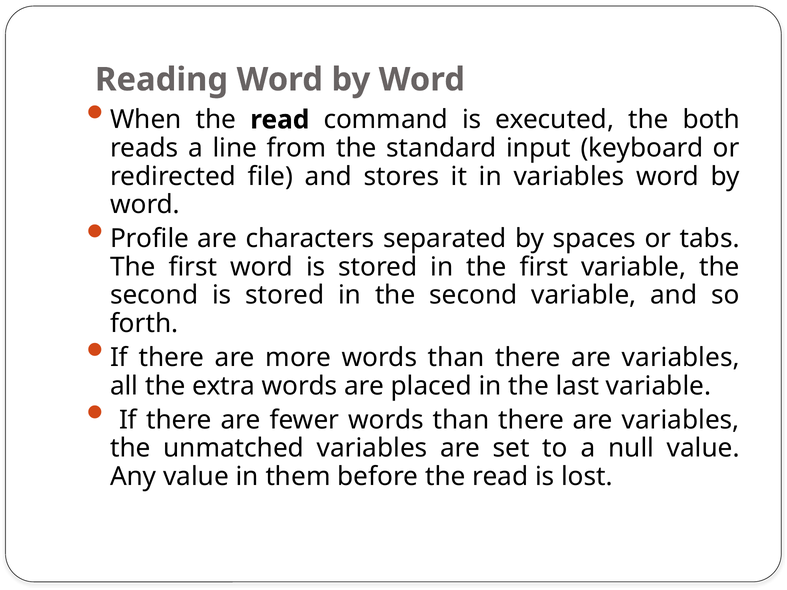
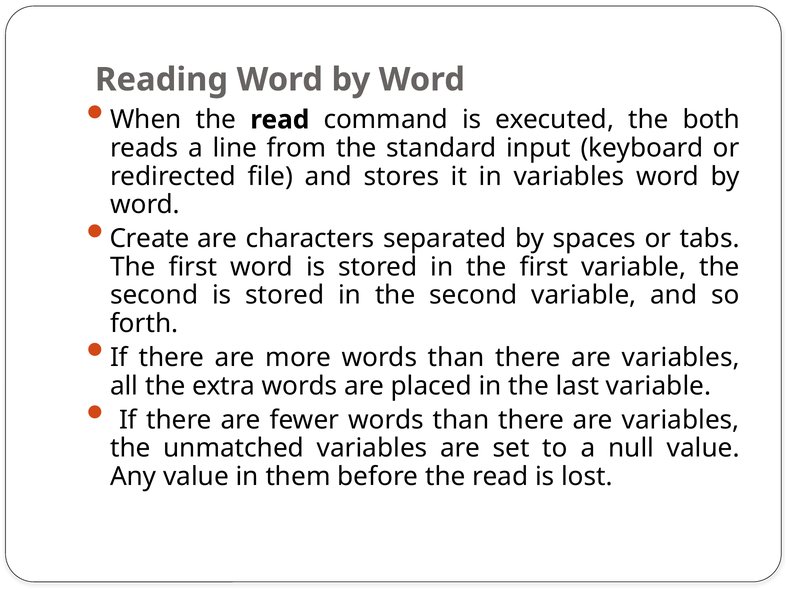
Profile: Profile -> Create (150, 239)
